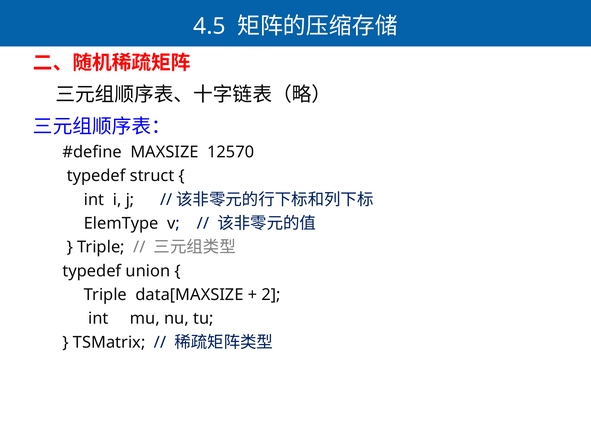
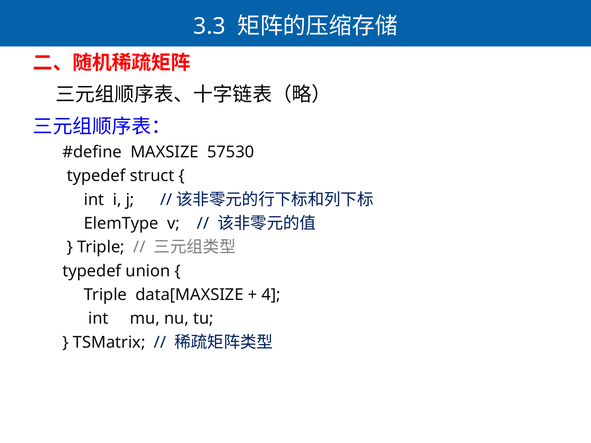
4.5: 4.5 -> 3.3 (209, 26)
12570: 12570 -> 57530 (231, 152)
2: 2 -> 4 (271, 295)
